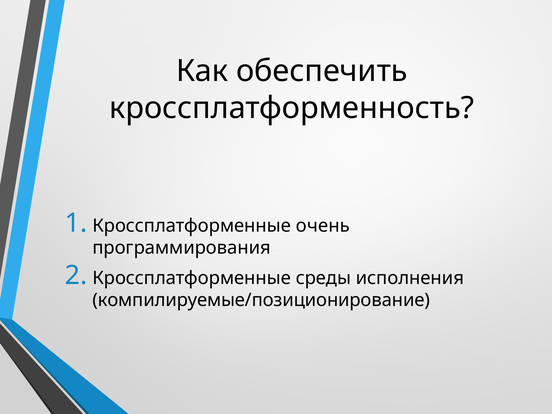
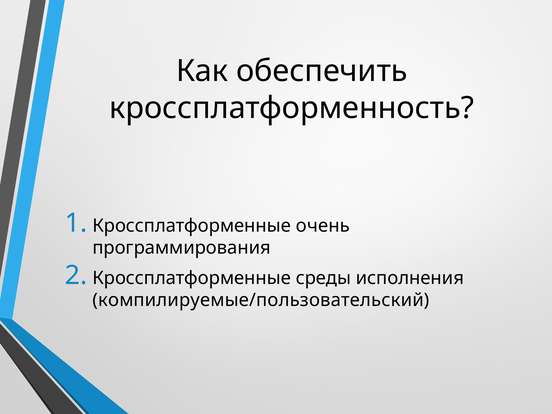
компилируемые/позиционирование: компилируемые/позиционирование -> компилируемые/пользовательский (261, 300)
